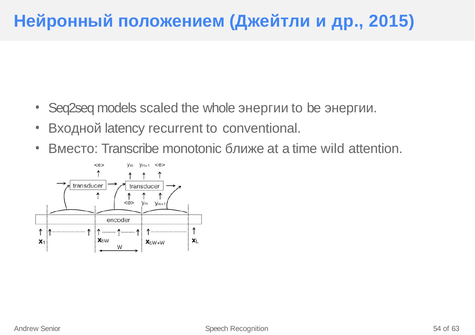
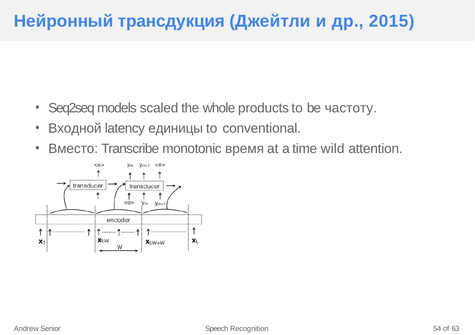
положением: положением -> трансдукция (171, 21)
whole энергии: энергии -> products (264, 108)
be энергии: энергии -> частоту (351, 108)
recurrent: recurrent -> единицы (176, 128)
ближе: ближе -> время (245, 149)
